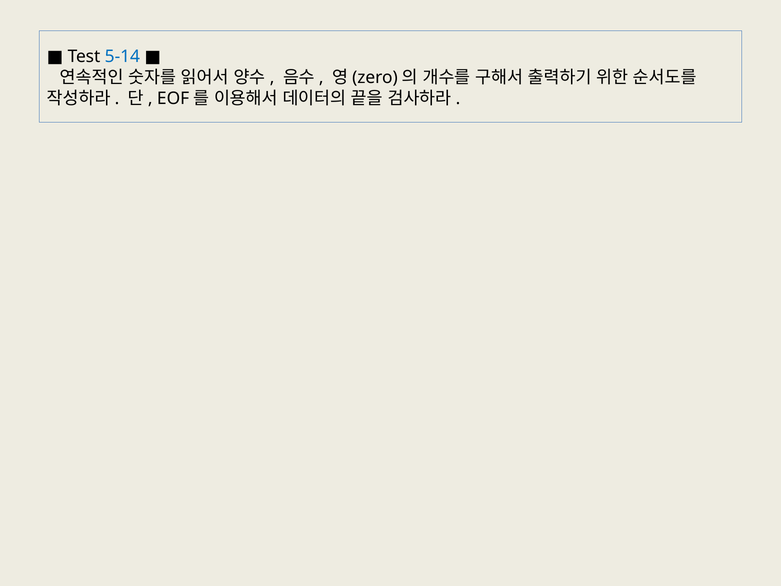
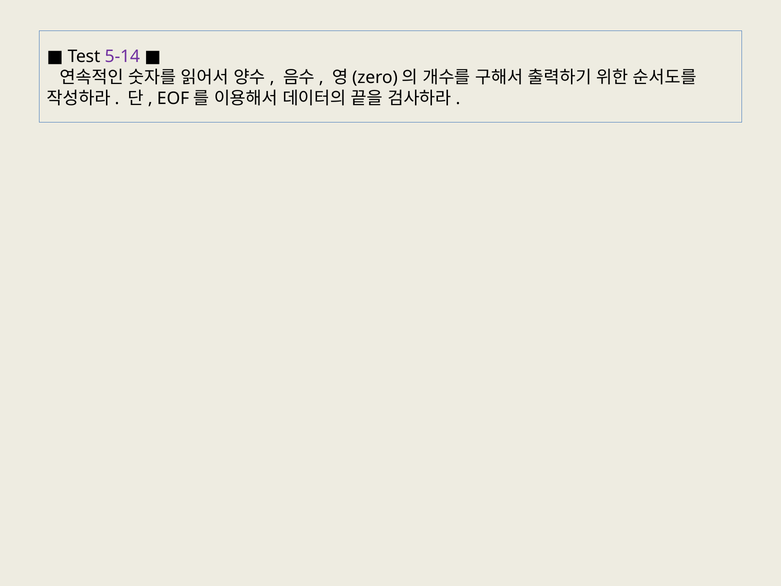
5-14 colour: blue -> purple (122, 57)
